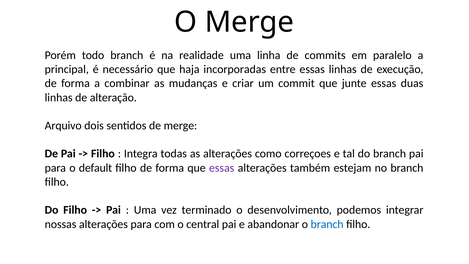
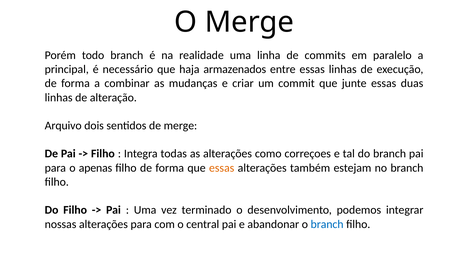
incorporadas: incorporadas -> armazenados (235, 69)
default: default -> apenas (96, 168)
essas colour: purple -> orange (222, 168)
